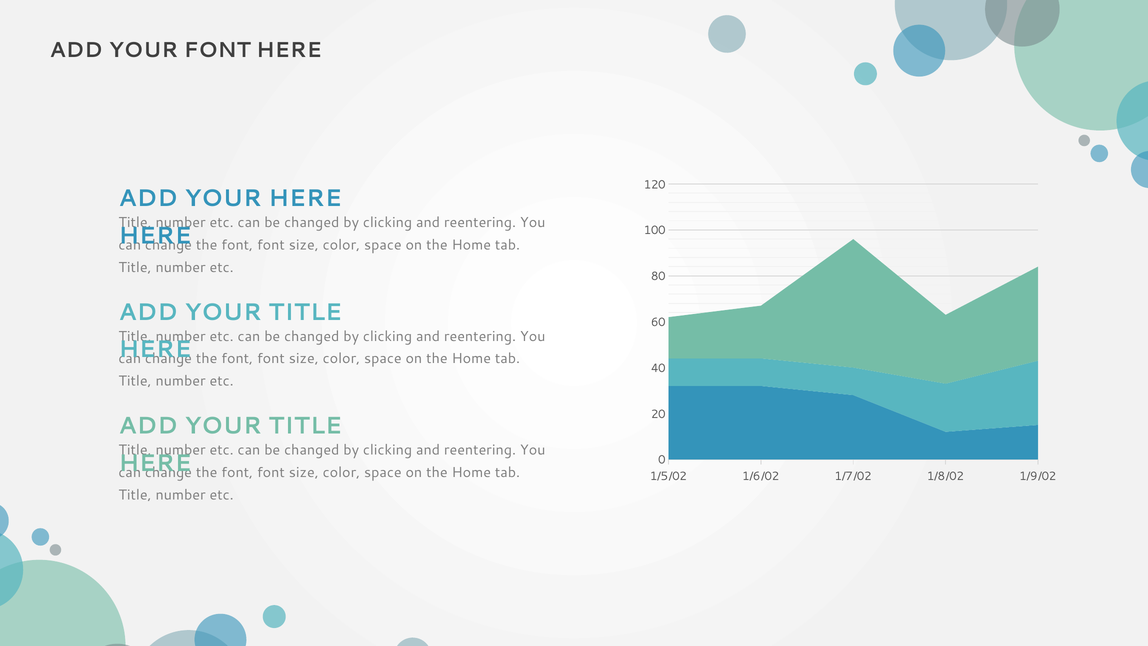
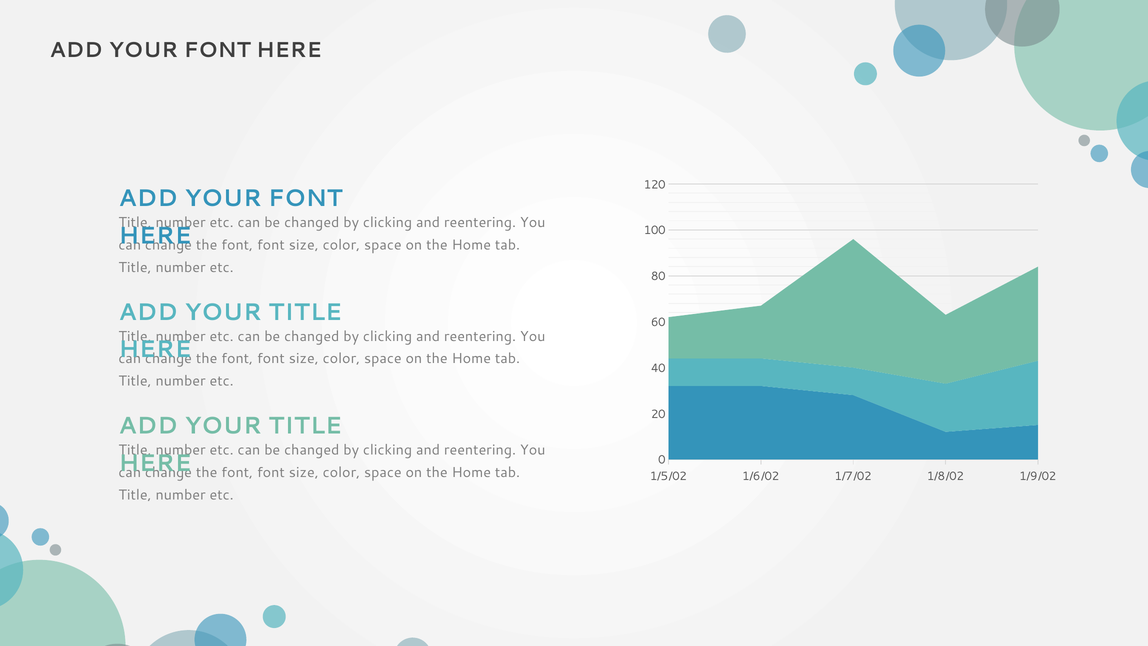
HERE: HERE -> FONT (305, 198)
